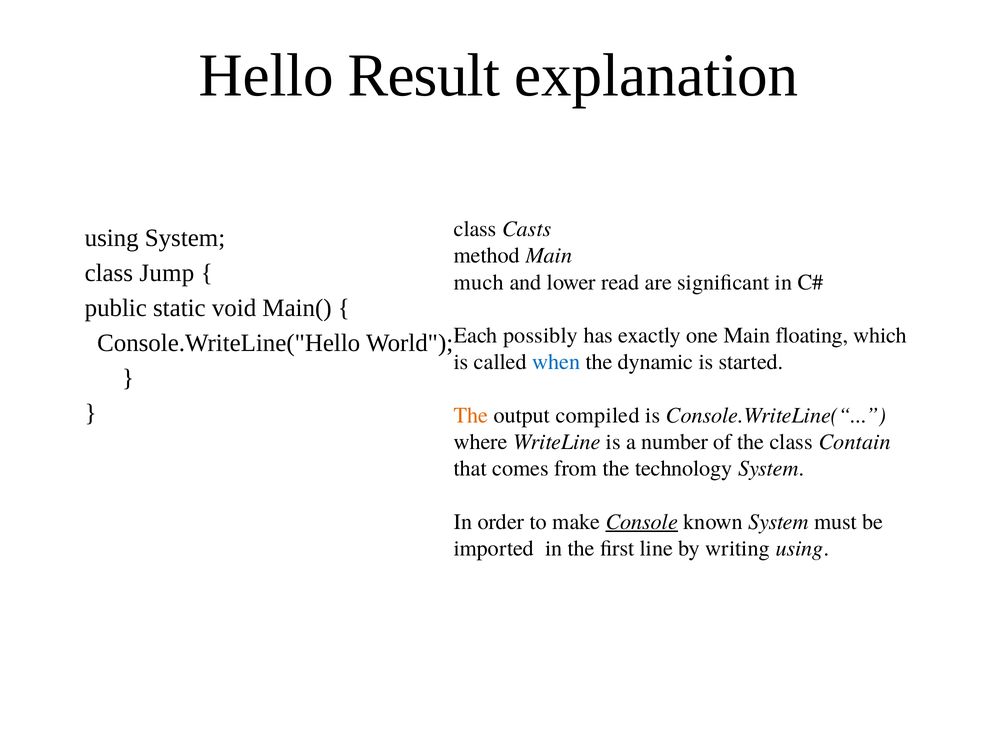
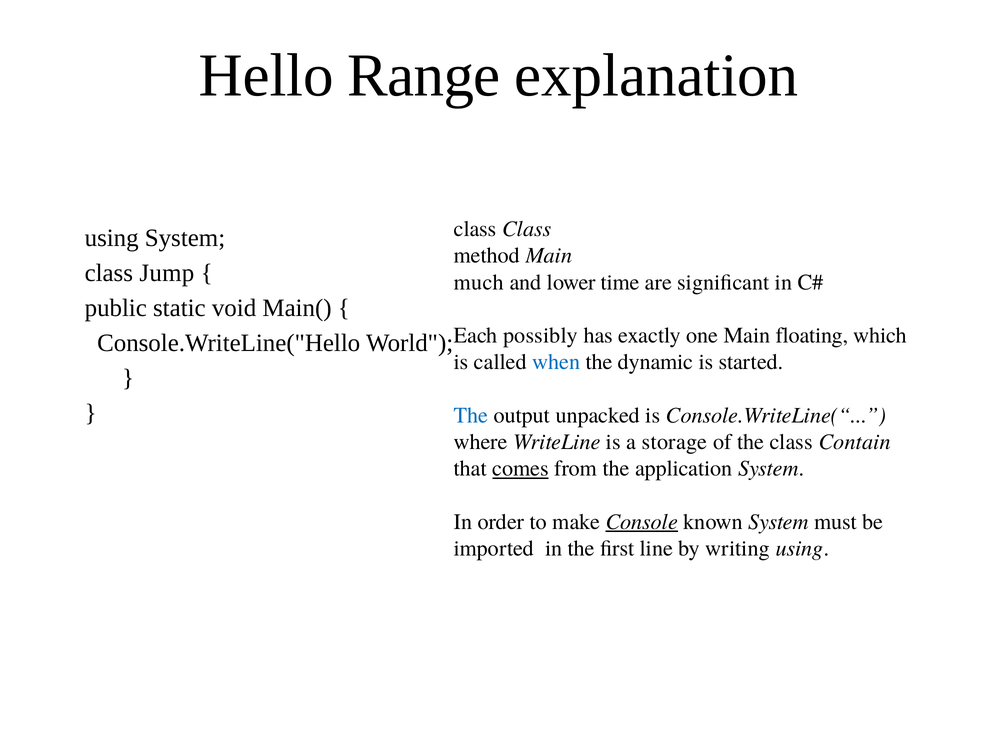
Result: Result -> Range (424, 76)
class Casts: Casts -> Class (527, 229)
read: read -> time (620, 282)
The colour: orange -> blue (471, 415)
compiled: compiled -> unpacked (598, 415)
number: number -> storage (675, 442)
comes underline: none -> present (520, 468)
technology: technology -> application (684, 468)
